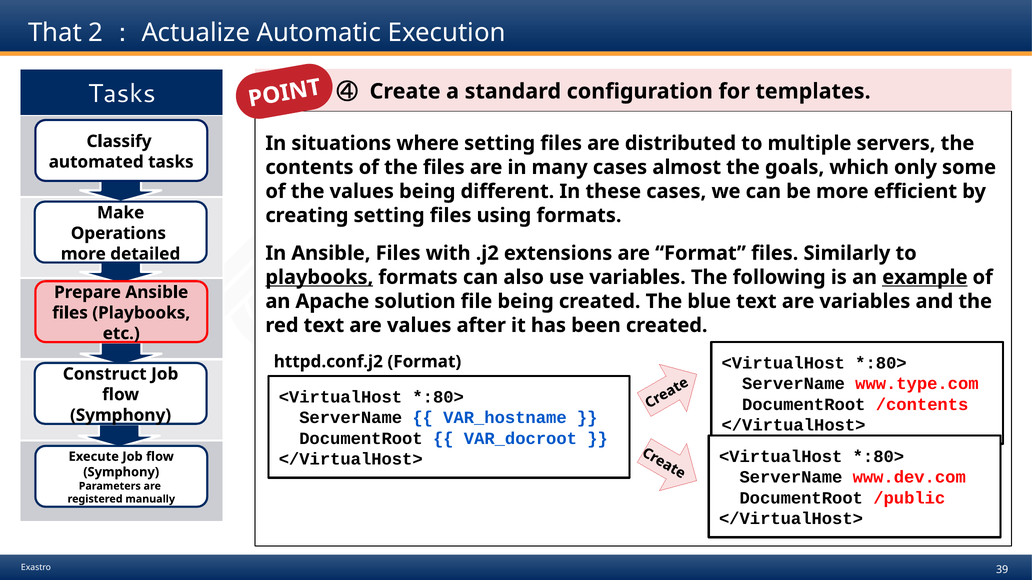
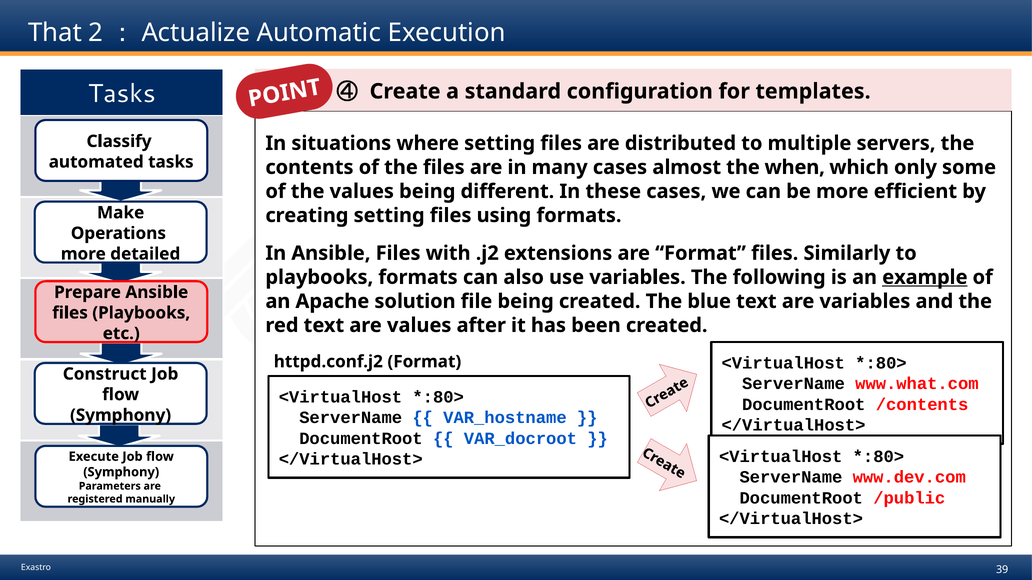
goals: goals -> when (795, 167)
playbooks underline: present -> none (319, 277)
www.type.com: www.type.com -> www.what.com (917, 384)
